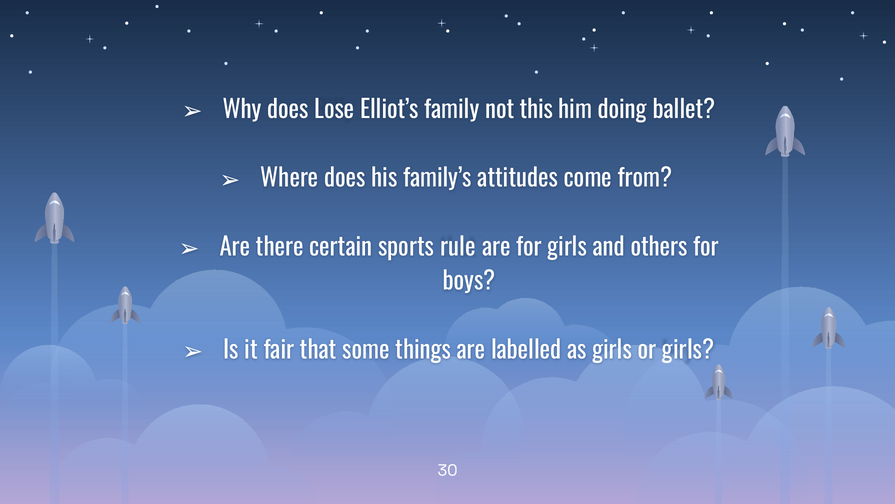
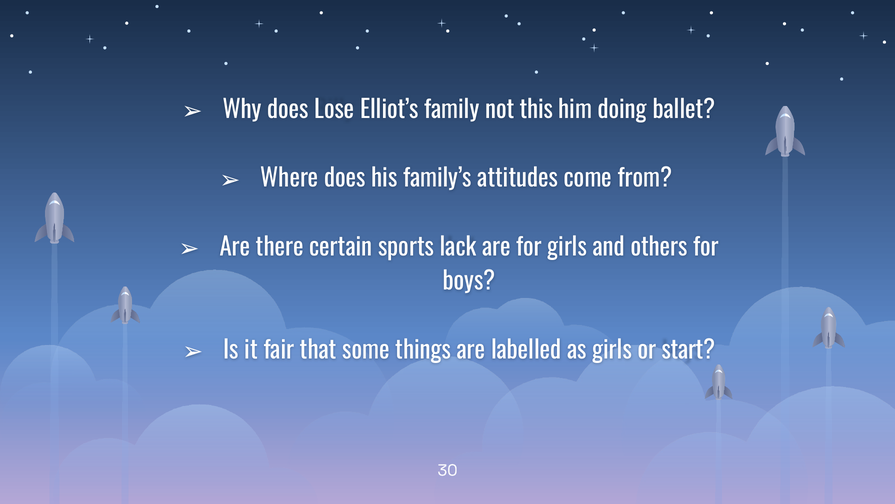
rule: rule -> lack (458, 247)
or girls: girls -> start (688, 350)
